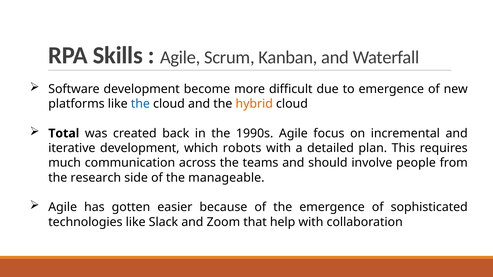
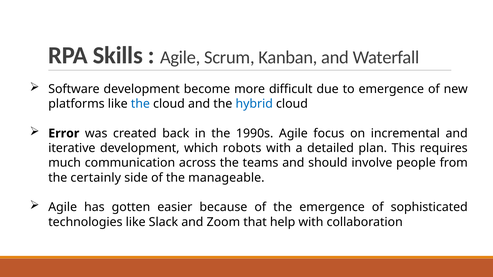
hybrid colour: orange -> blue (254, 104)
Total: Total -> Error (64, 134)
research: research -> certainly (96, 178)
